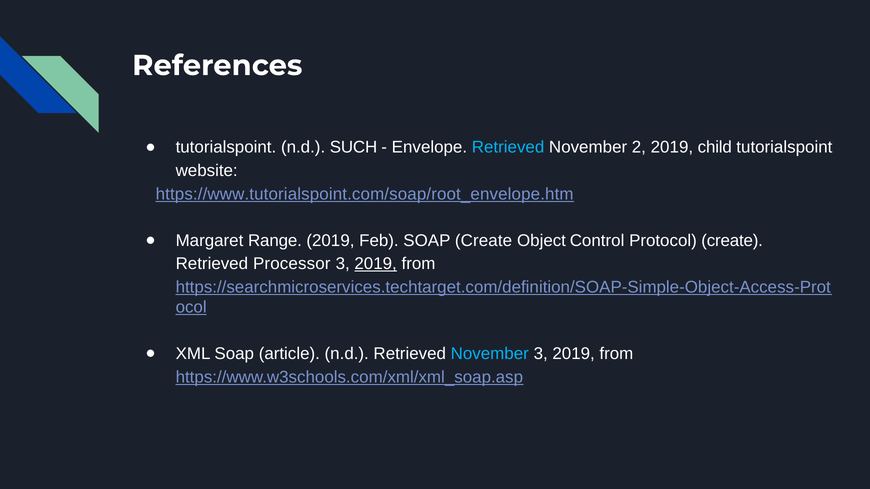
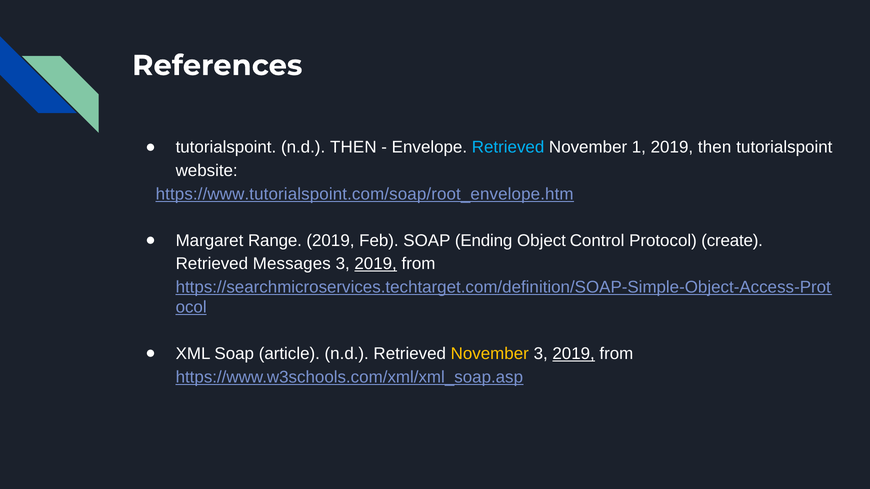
n.d SUCH: SUCH -> THEN (353, 147)
2: 2 -> 1 (639, 147)
2019 child: child -> then (715, 147)
SOAP Create: Create -> Ending (484, 241)
Processor: Processor -> Messages (292, 264)
November colour: light blue -> yellow (490, 354)
2019 underline: none -> present (574, 354)
